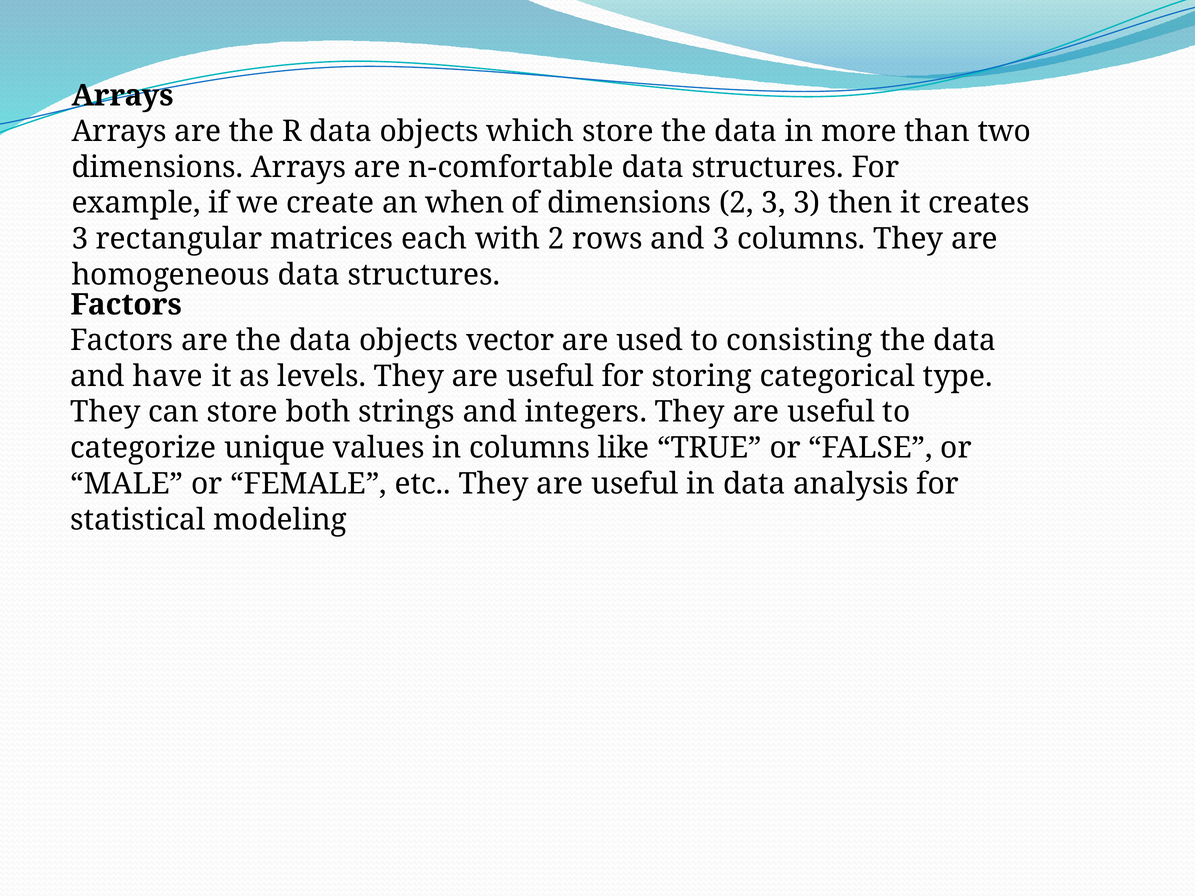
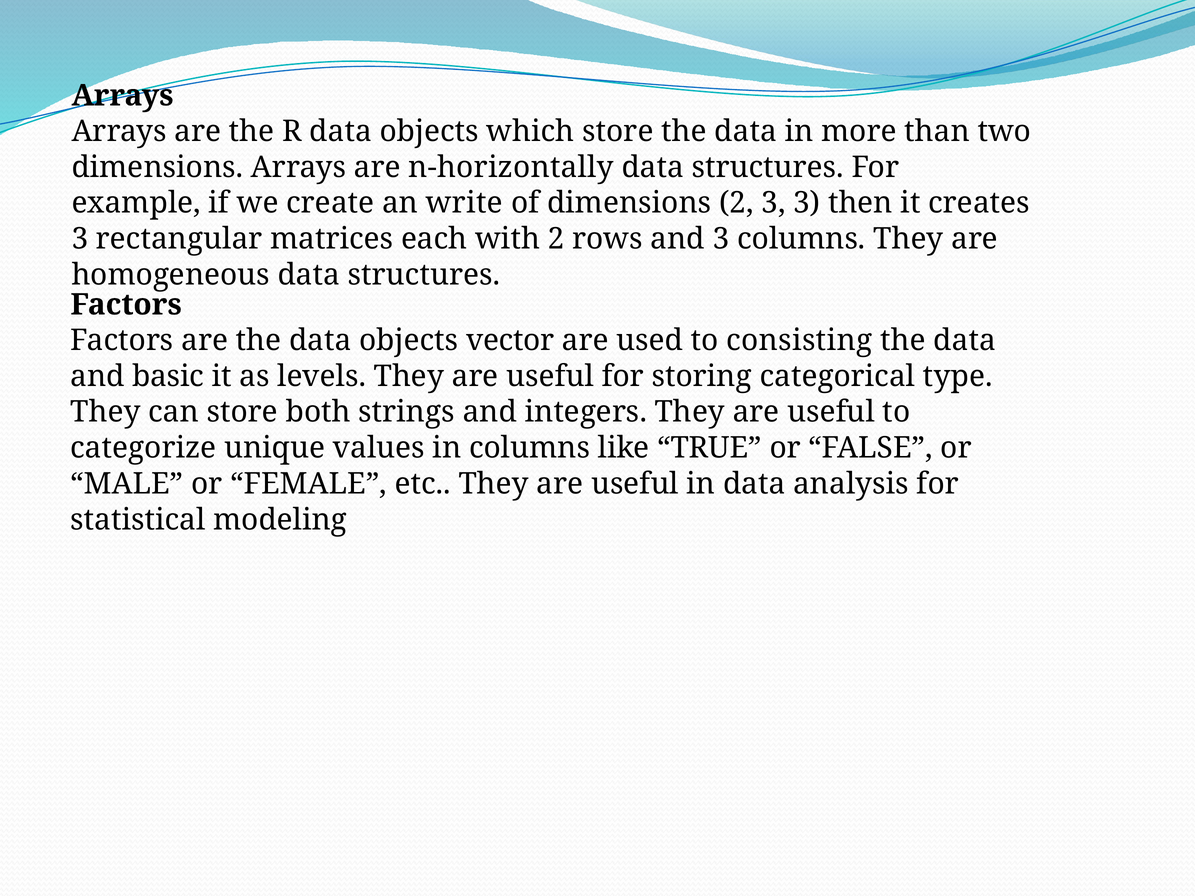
n-comfortable: n-comfortable -> n-horizontally (511, 167)
when: when -> write (464, 203)
have: have -> basic (168, 376)
